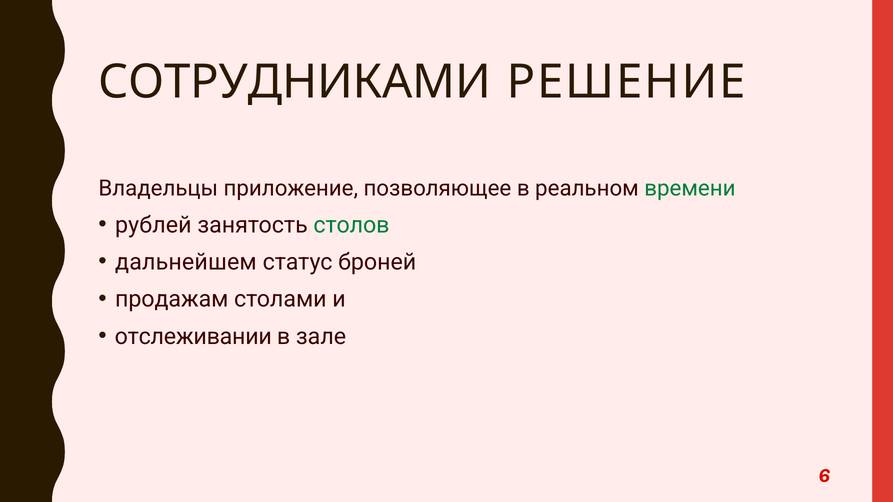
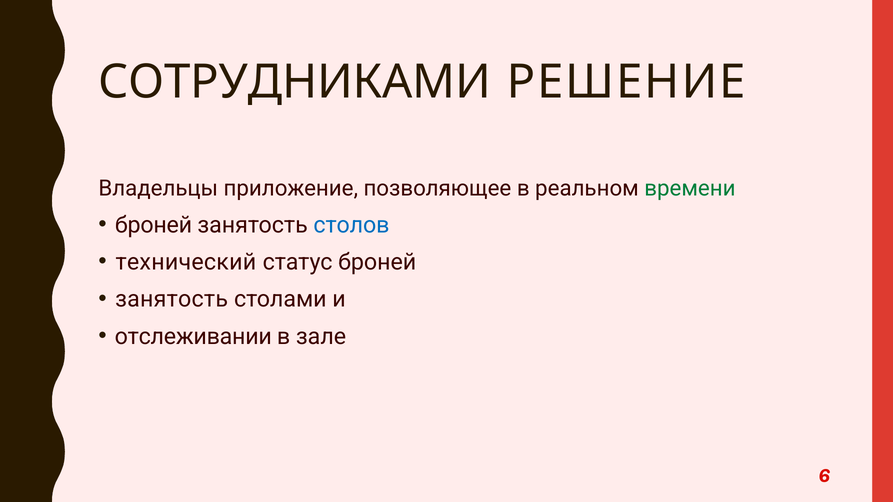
рублей: рублей -> броней (154, 225)
столов colour: green -> blue (351, 225)
дальнейшем: дальнейшем -> технический (186, 262)
продажам: продажам -> занятость (172, 299)
